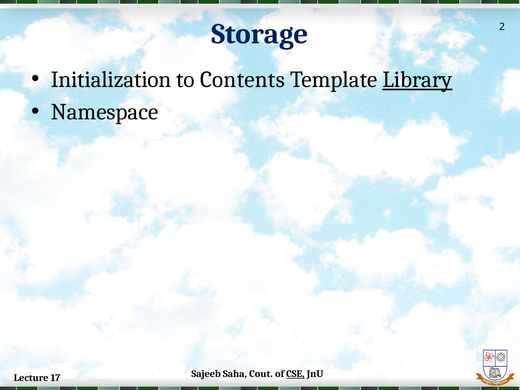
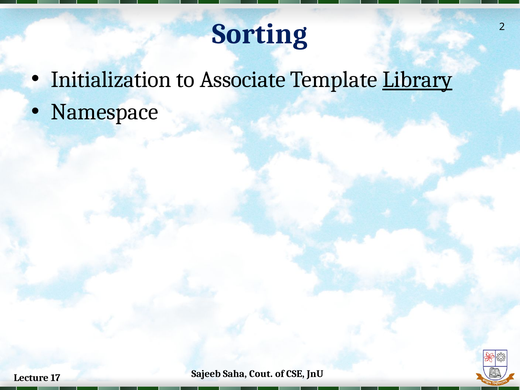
Storage: Storage -> Sorting (260, 34)
Contents: Contents -> Associate (243, 80)
CSE underline: present -> none (295, 374)
